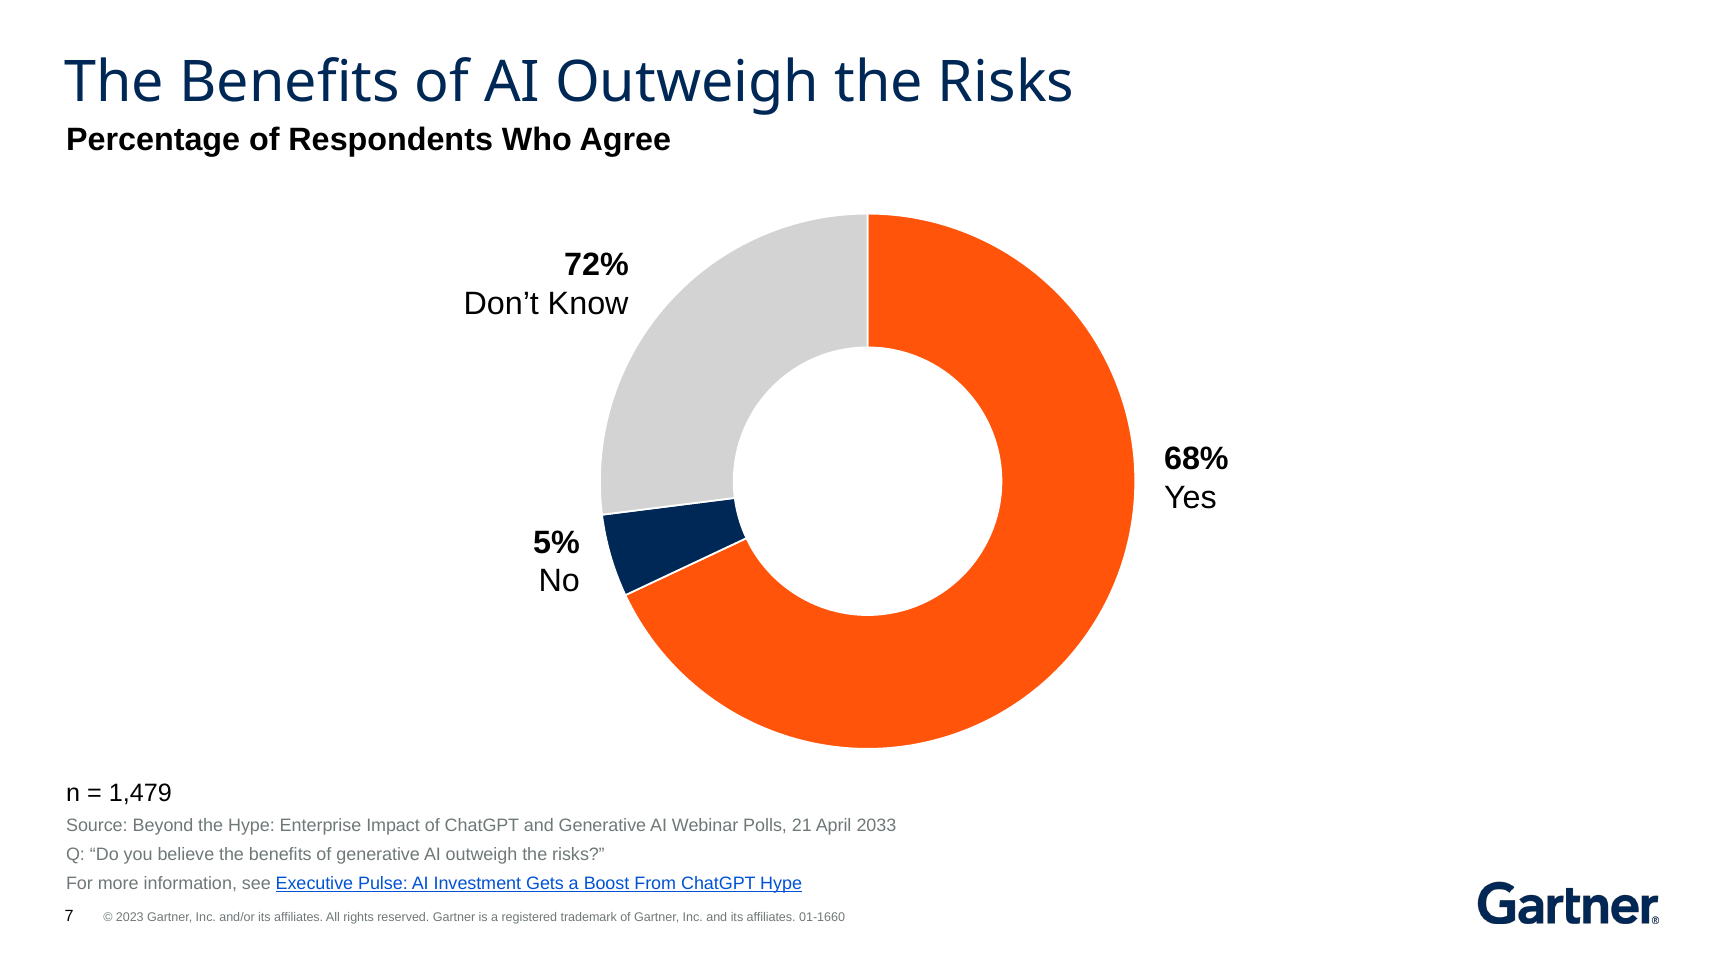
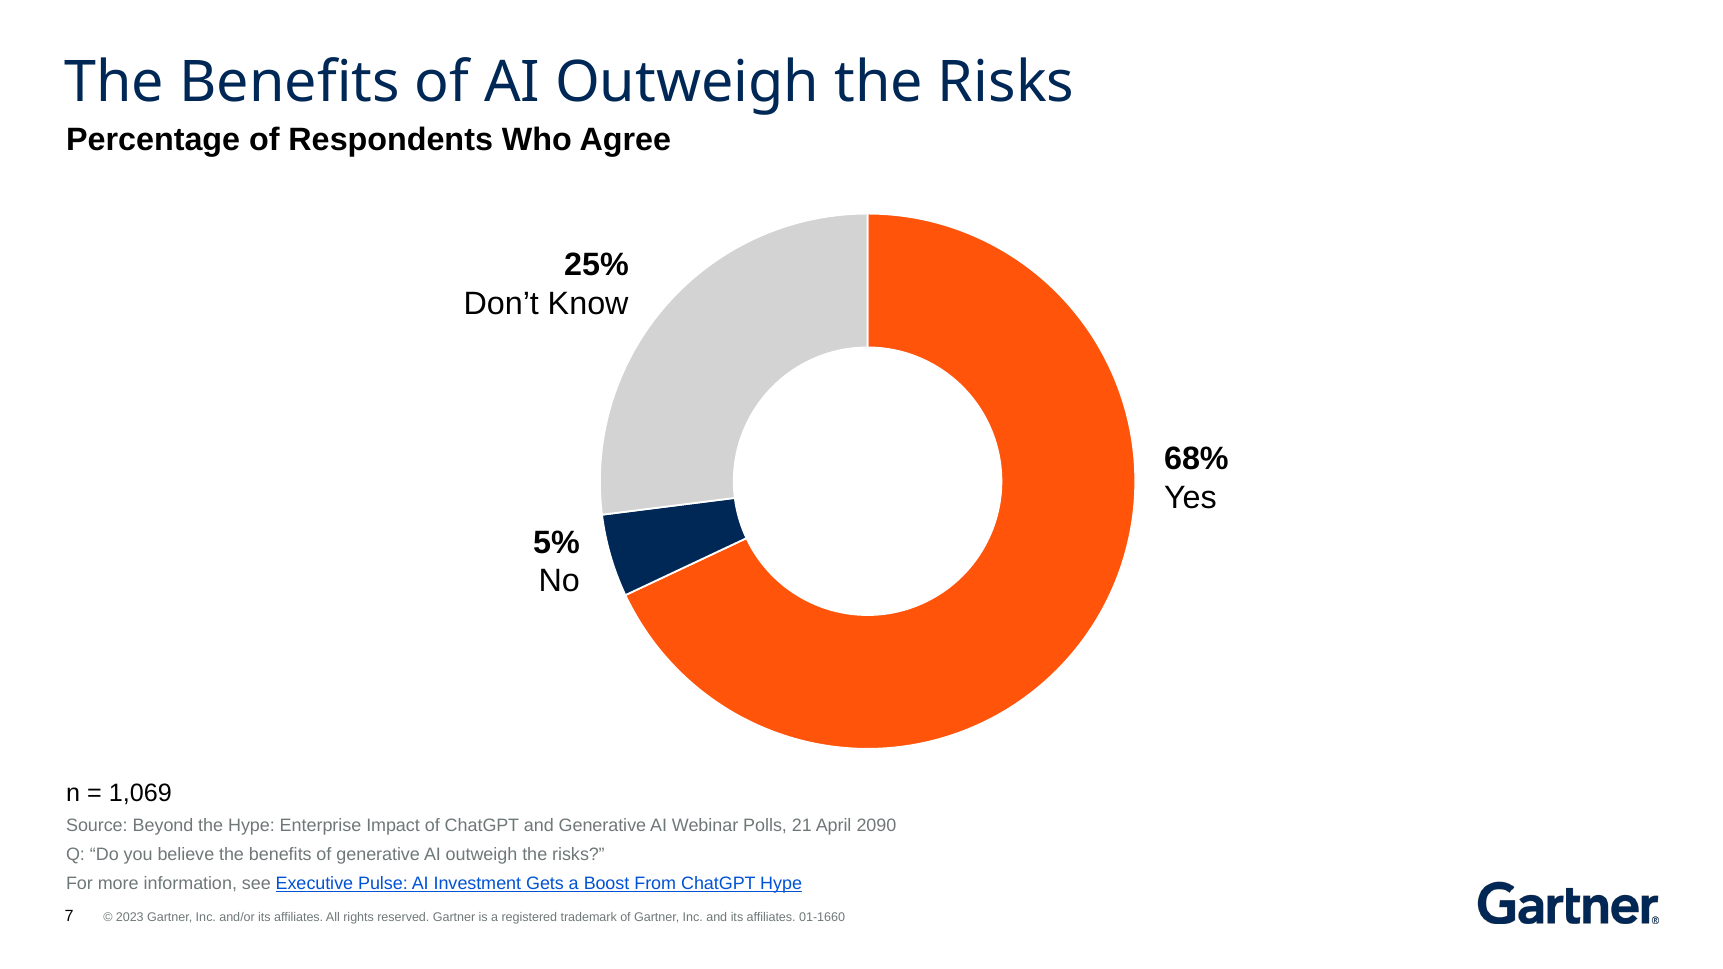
72%: 72% -> 25% (596, 265)
1,479: 1,479 -> 1,069 (140, 793)
2033: 2033 -> 2090 (876, 826)
